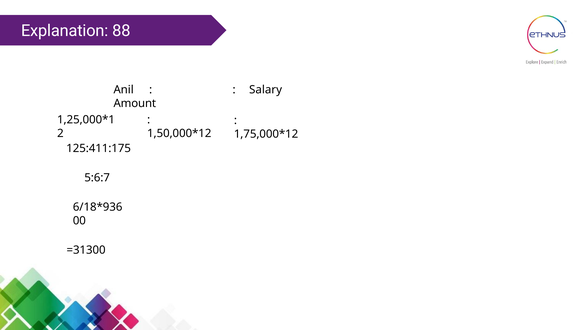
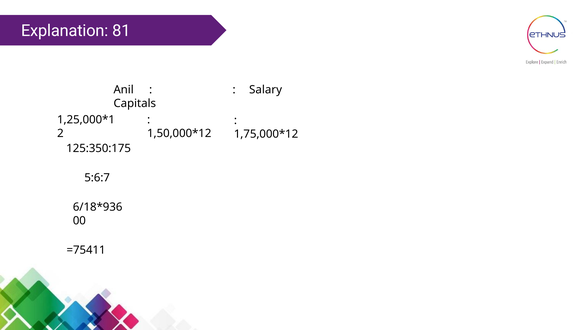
88: 88 -> 81 (121, 31)
Amount: Amount -> Capitals (135, 104)
125:411:175: 125:411:175 -> 125:350:175 (99, 148)
=31300: =31300 -> =75411 (86, 250)
